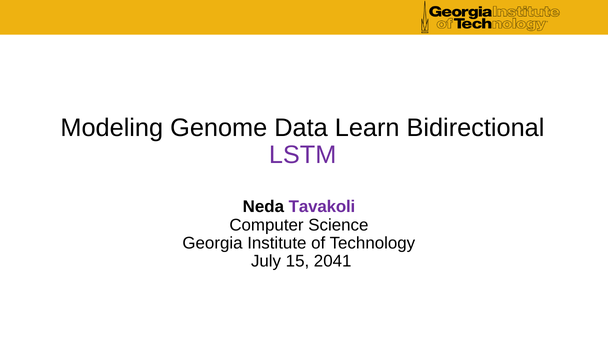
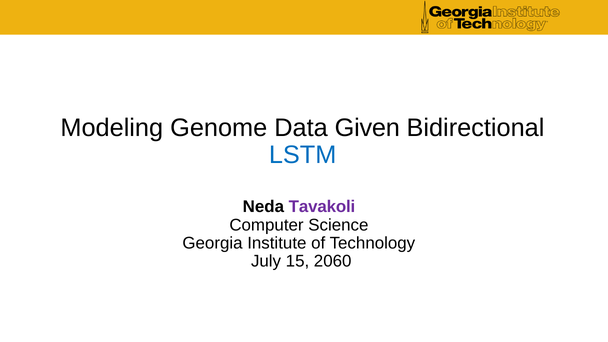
Learn: Learn -> Given (367, 128)
LSTM colour: purple -> blue (303, 155)
2041: 2041 -> 2060 (333, 261)
